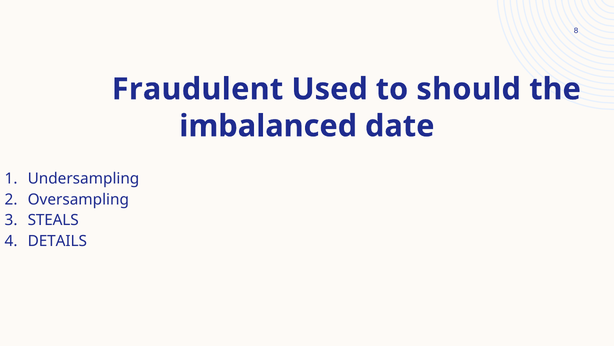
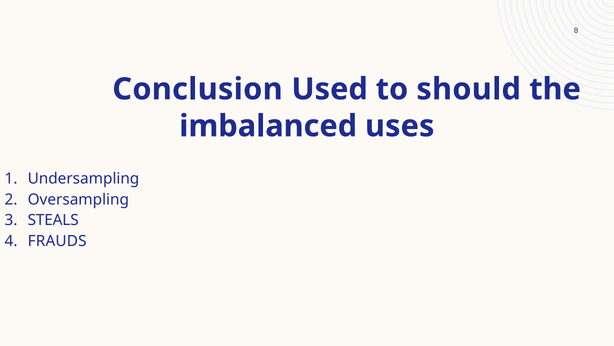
Fraudulent: Fraudulent -> Conclusion (197, 89)
date: date -> uses (400, 126)
DETAILS: DETAILS -> FRAUDS (57, 241)
